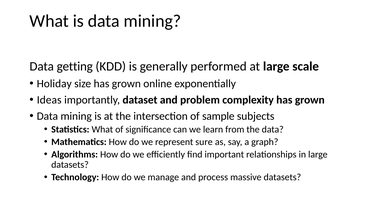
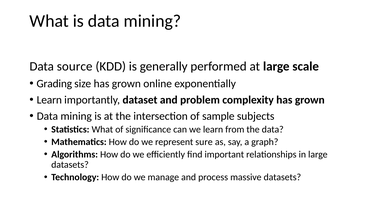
getting: getting -> source (75, 66)
Holiday: Holiday -> Grading (54, 83)
Ideas: Ideas -> Learn (49, 100)
